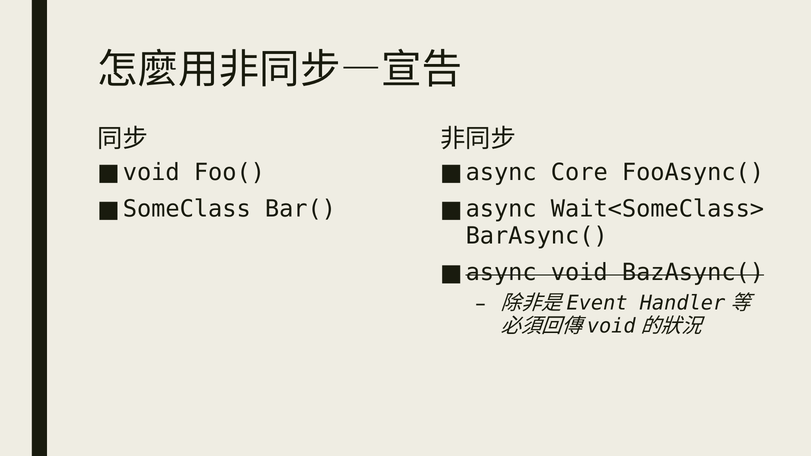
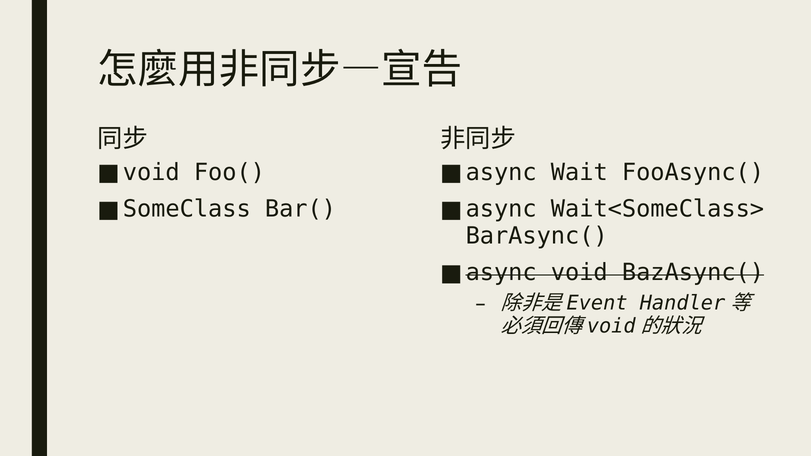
Core: Core -> Wait (579, 172)
